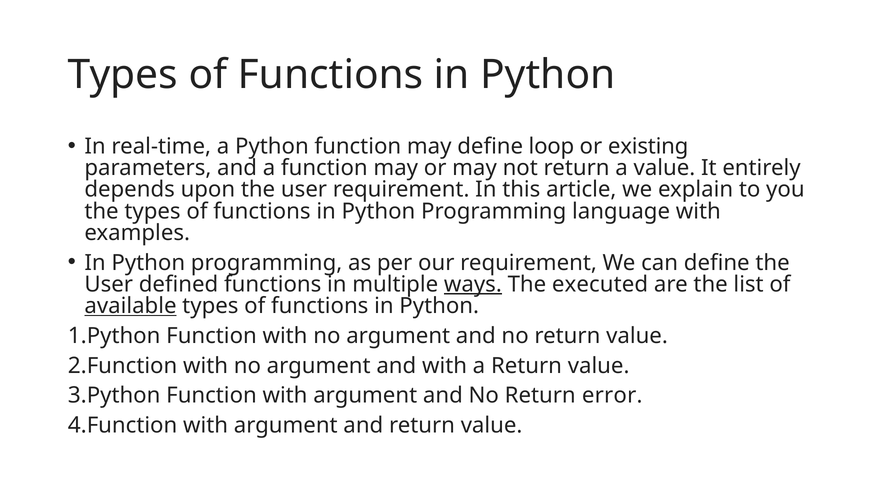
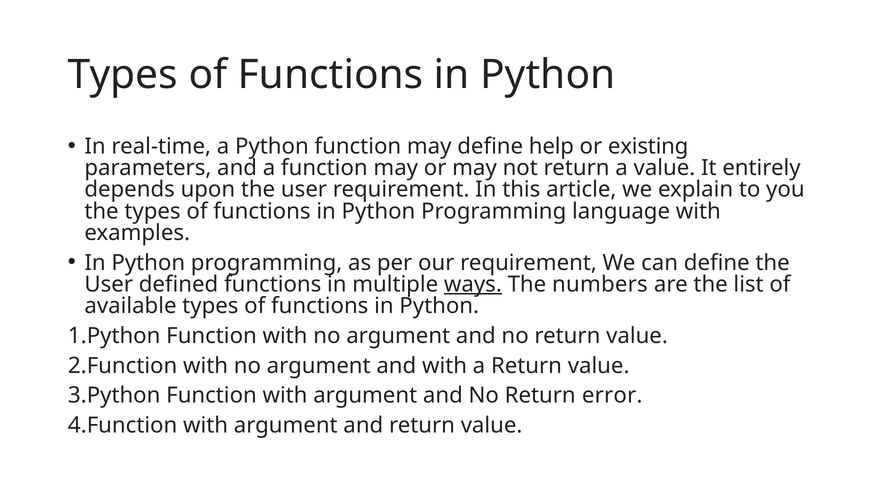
loop: loop -> help (551, 146)
executed: executed -> numbers (600, 284)
available underline: present -> none (130, 306)
